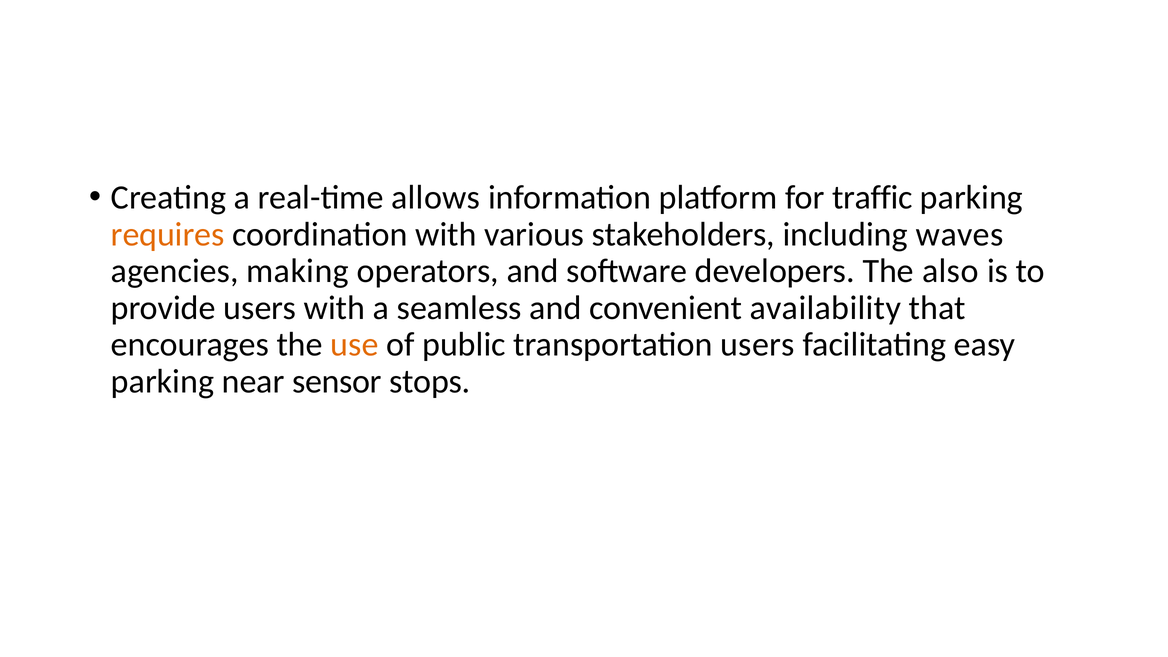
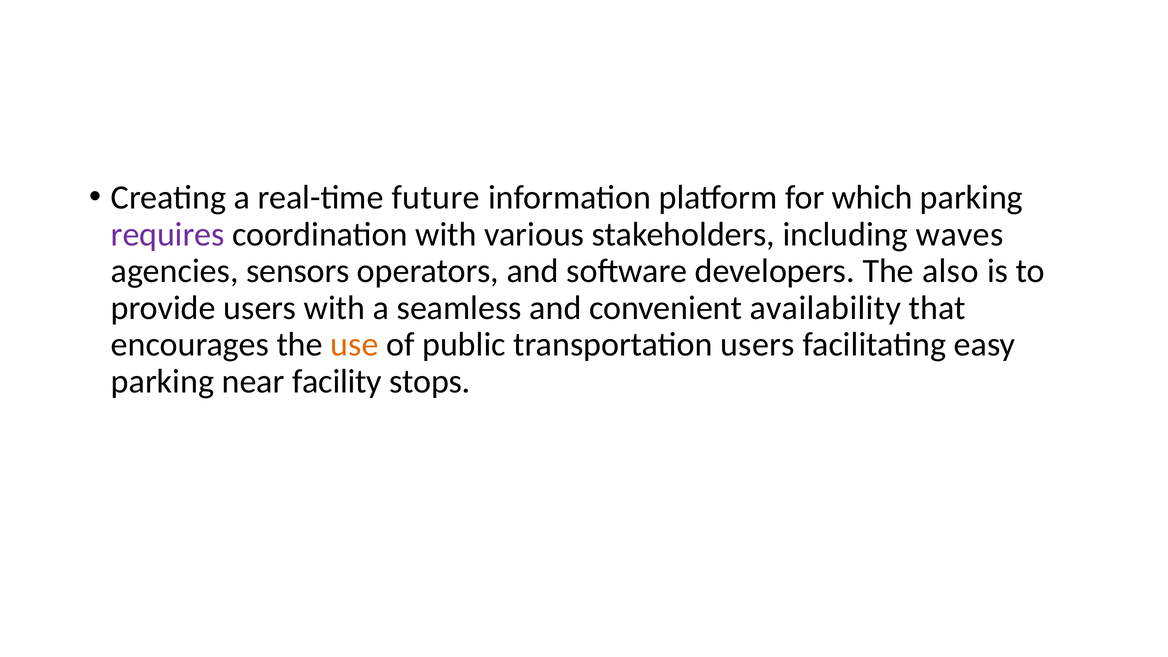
allows: allows -> future (436, 197)
traffic: traffic -> which (872, 197)
requires colour: orange -> purple (168, 234)
making: making -> sensors (298, 271)
sensor: sensor -> facility (337, 381)
